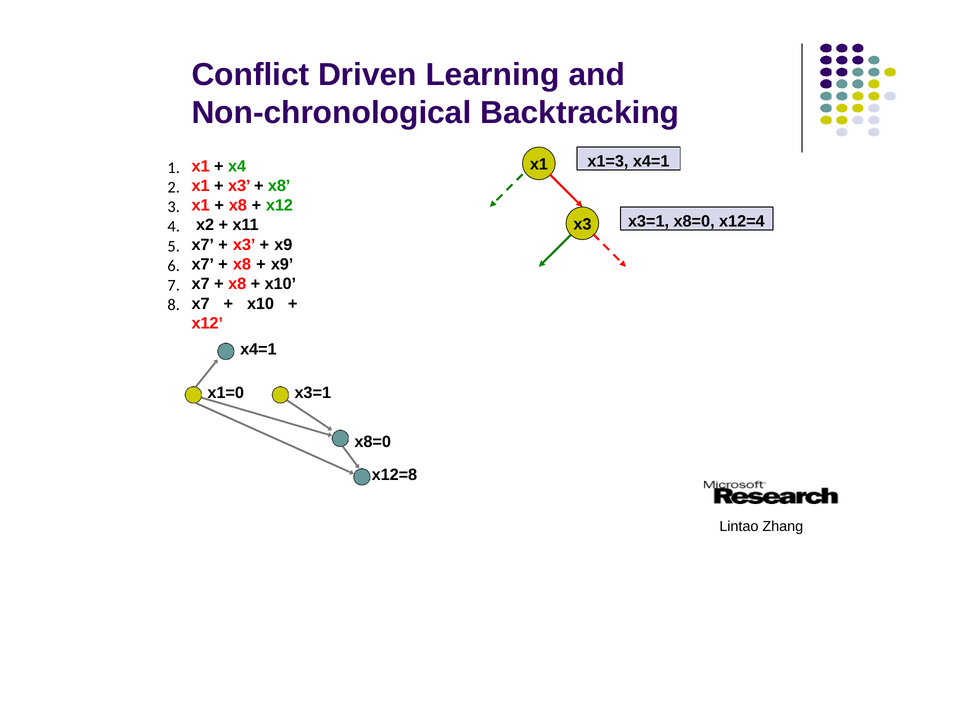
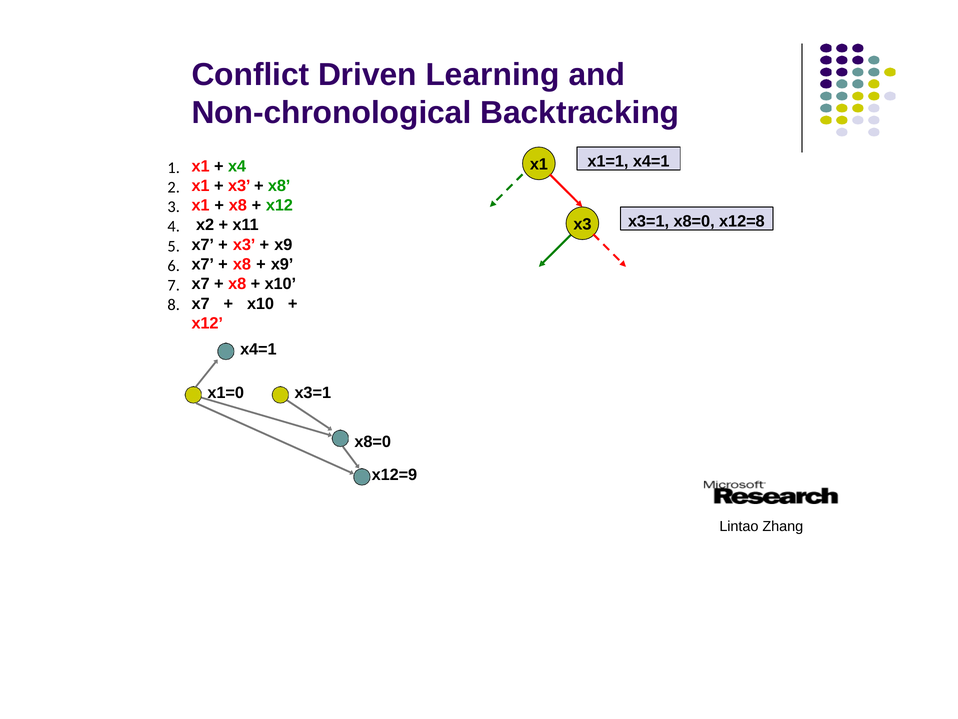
x1=3: x1=3 -> x1=1 (608, 161)
x12=4: x12=4 -> x12=8 (742, 221)
x12=8: x12=8 -> x12=9 (394, 474)
